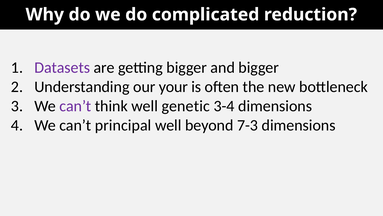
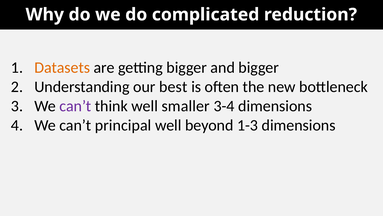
Datasets colour: purple -> orange (62, 67)
your: your -> best (173, 87)
genetic: genetic -> smaller (186, 106)
7-3: 7-3 -> 1-3 (248, 125)
